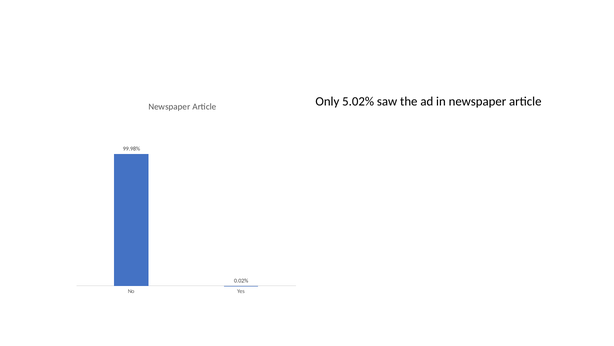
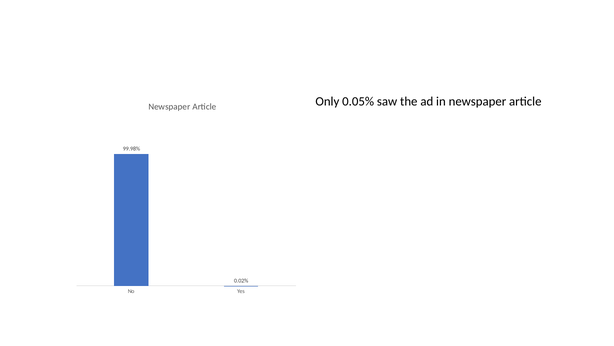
5.02%: 5.02% -> 0.05% (358, 101)
